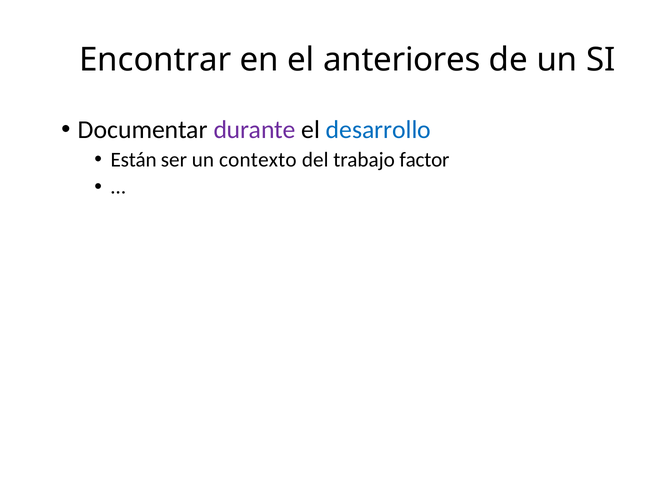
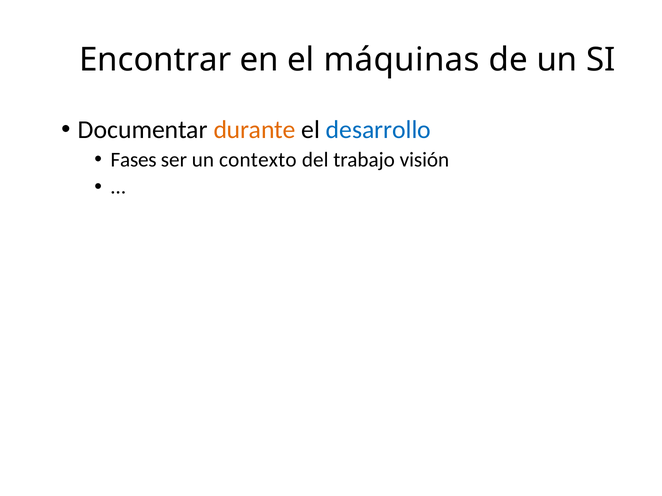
anteriores: anteriores -> máquinas (402, 60)
durante colour: purple -> orange (255, 130)
Están: Están -> Fases (134, 160)
factor: factor -> visión (424, 160)
